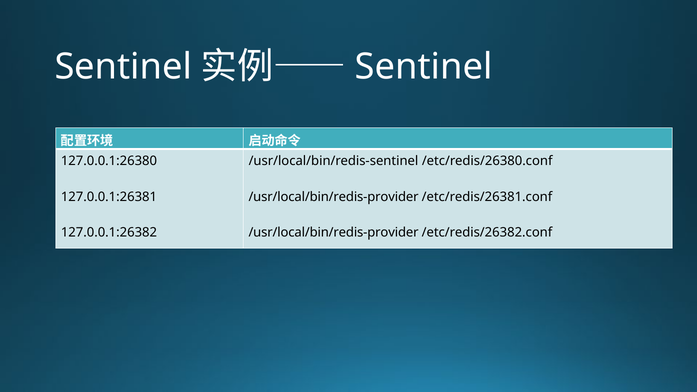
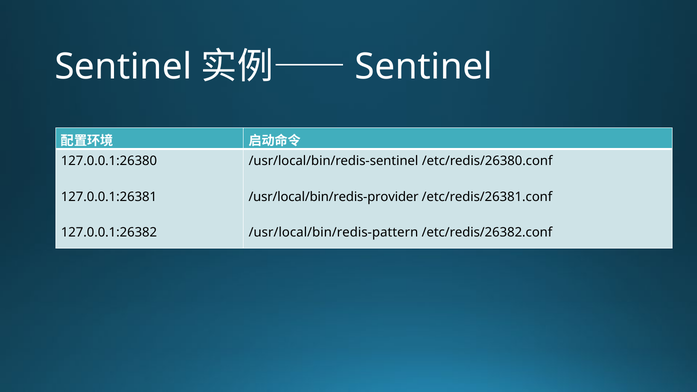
/usr/local/bin/redis-provider: /usr/local/bin/redis-provider -> /usr/local/bin/redis-pattern (333, 232)
